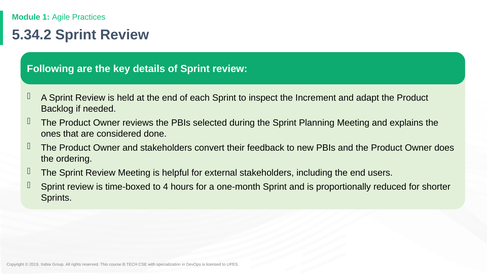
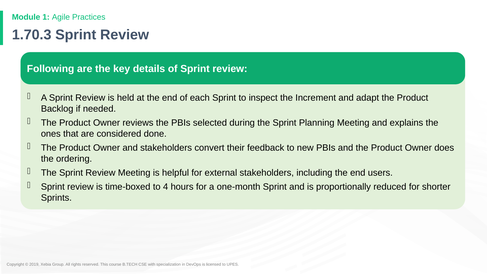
5.34.2: 5.34.2 -> 1.70.3 (32, 35)
